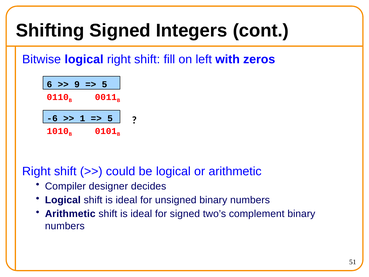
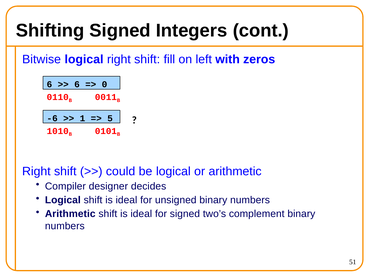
9: 9 -> 6 (77, 84)
5: 5 -> 0 (105, 84)
